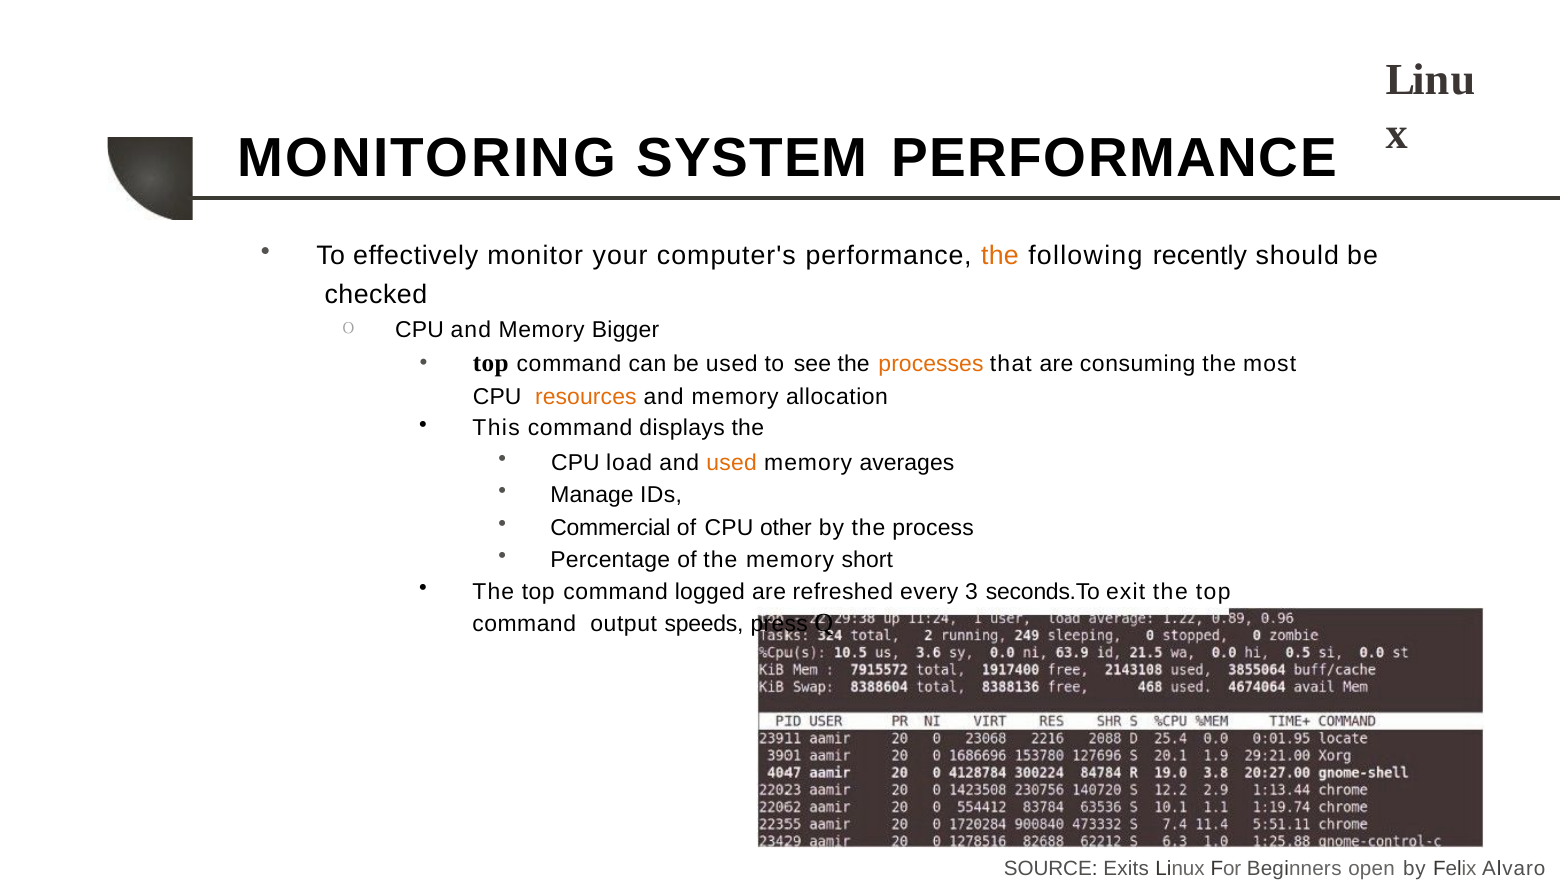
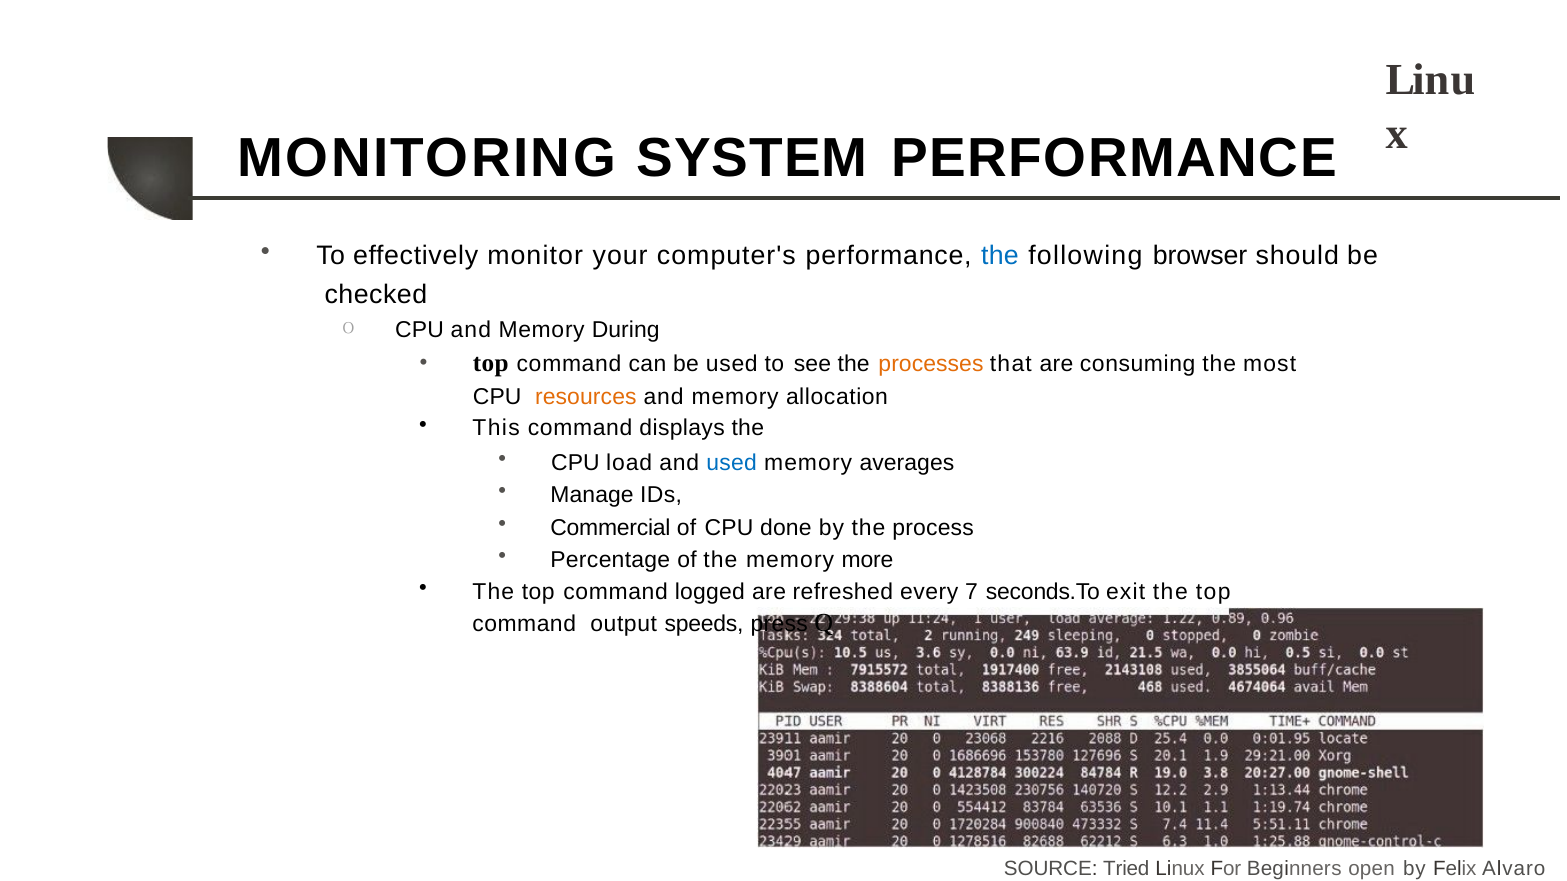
the colour: orange -> blue (1000, 256)
recently: recently -> browser (1200, 256)
Bigger: Bigger -> During (626, 330)
used colour: orange -> blue (732, 463)
other: other -> done (786, 528)
short: short -> more (867, 560)
3: 3 -> 7 (972, 592)
Exits: Exits -> Tried (1126, 869)
